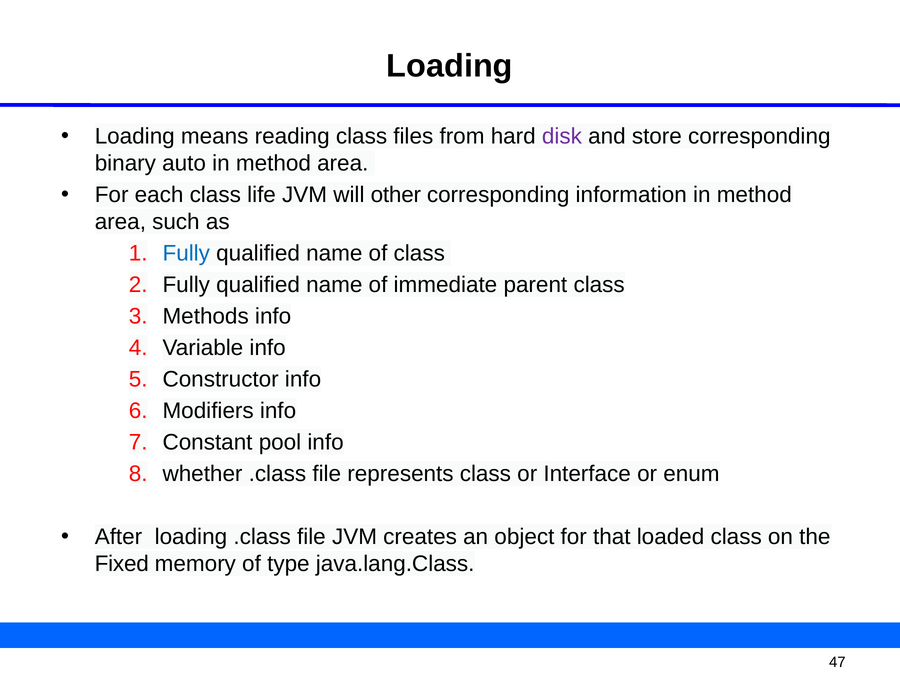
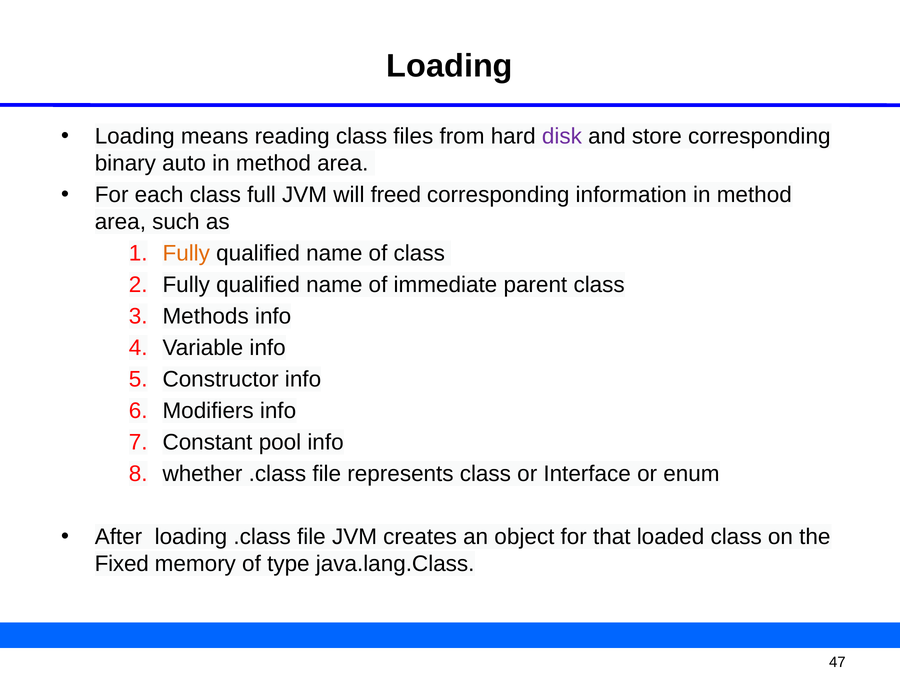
life: life -> full (262, 195)
other: other -> freed (396, 195)
Fully colour: blue -> orange (186, 253)
